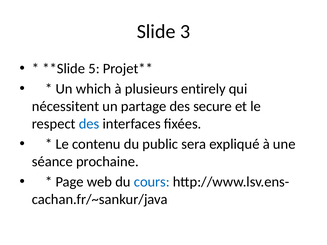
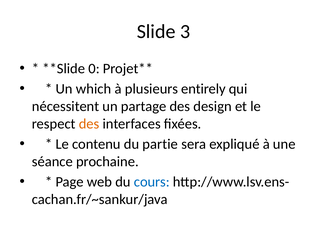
5: 5 -> 0 (94, 69)
secure: secure -> design (213, 106)
des colour: blue -> orange (89, 124)
public: public -> partie (160, 144)
